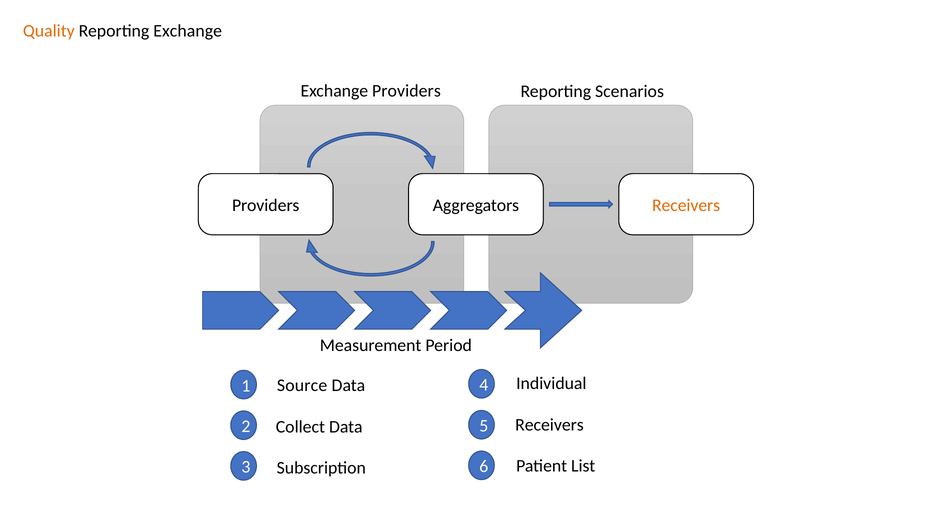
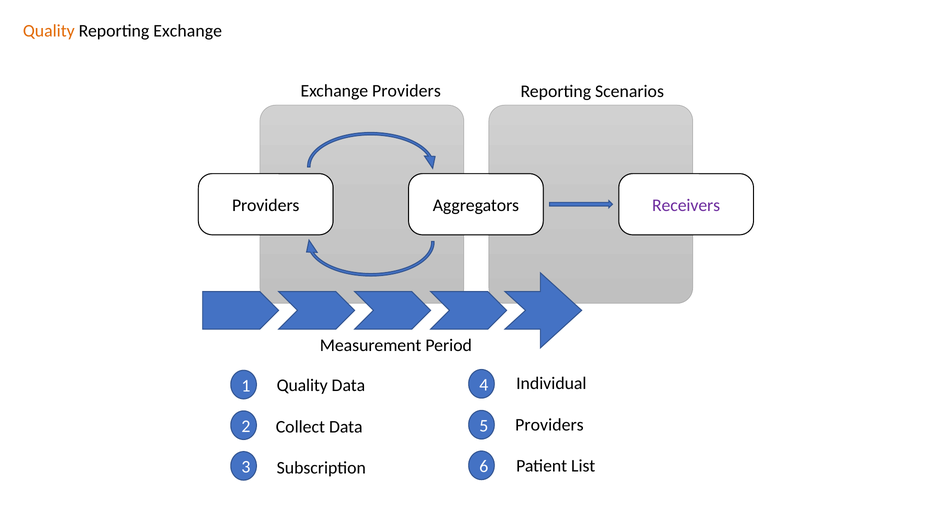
Receivers colour: orange -> purple (686, 206)
Source: Source -> Quality (302, 386)
Receivers: Receivers -> Providers (549, 425)
